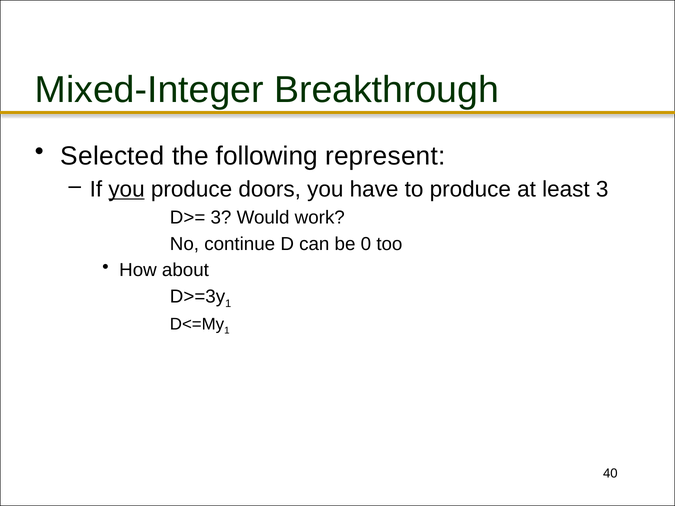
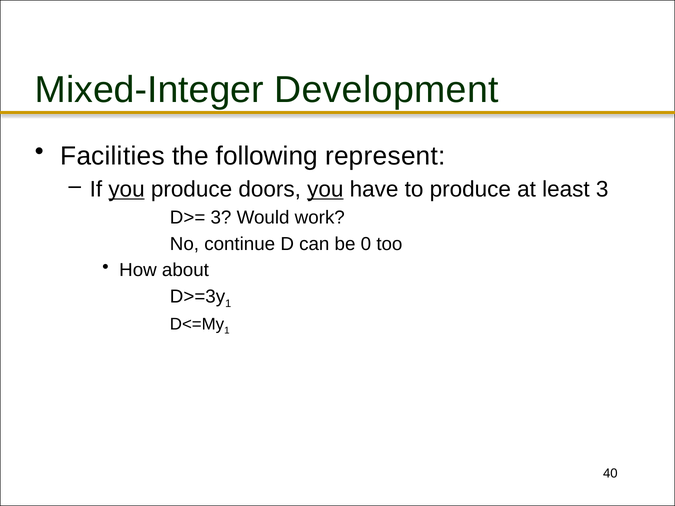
Breakthrough: Breakthrough -> Development (386, 90)
Selected: Selected -> Facilities (112, 156)
you underline: none -> present (325, 189)
